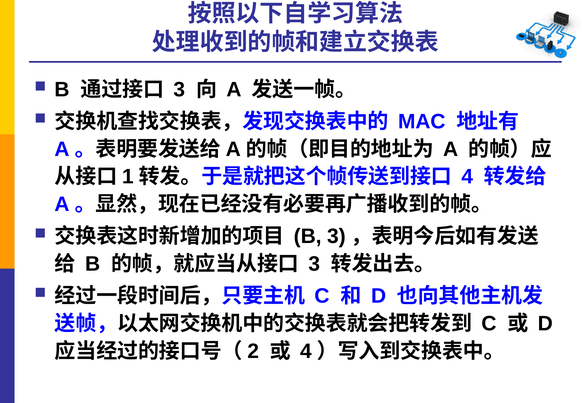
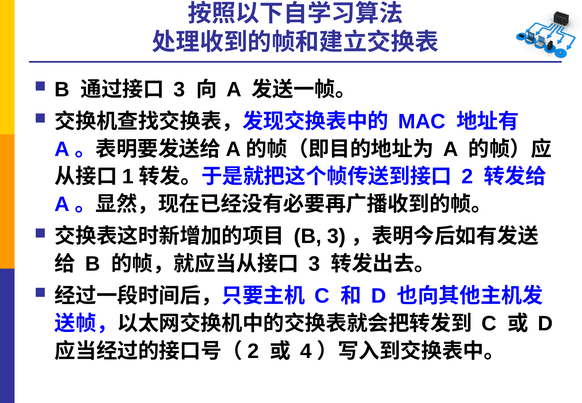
4: 4 -> 2 (467, 177)
